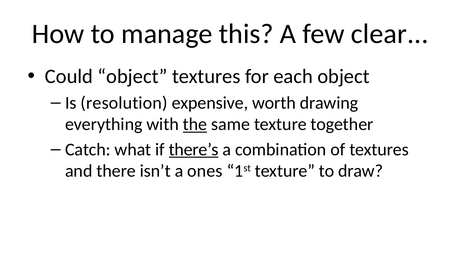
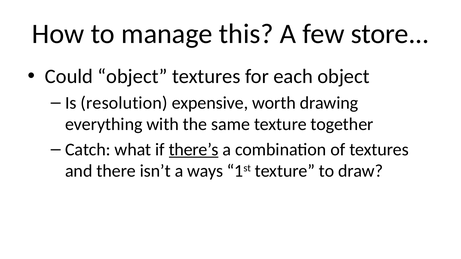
clear: clear -> store (390, 34)
the underline: present -> none (195, 125)
ones: ones -> ways (205, 171)
